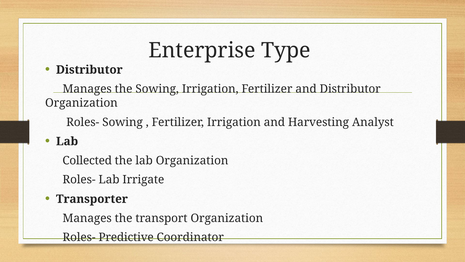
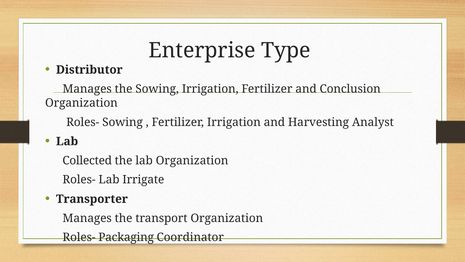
and Distributor: Distributor -> Conclusion (350, 89)
Predictive: Predictive -> Packaging (126, 237)
